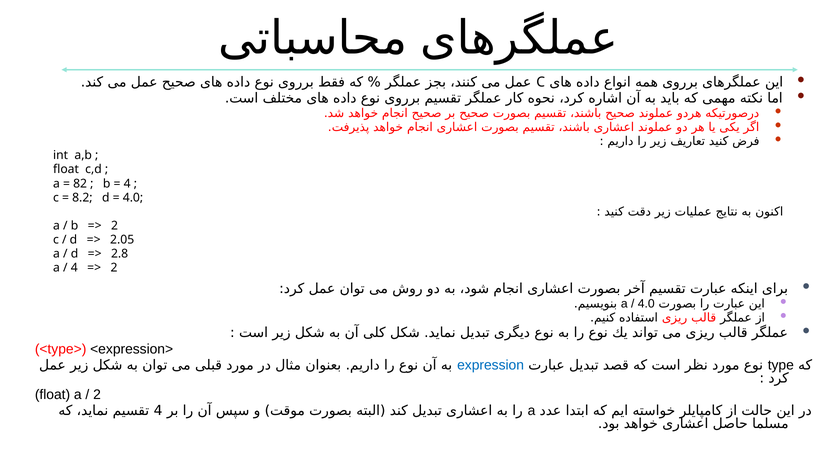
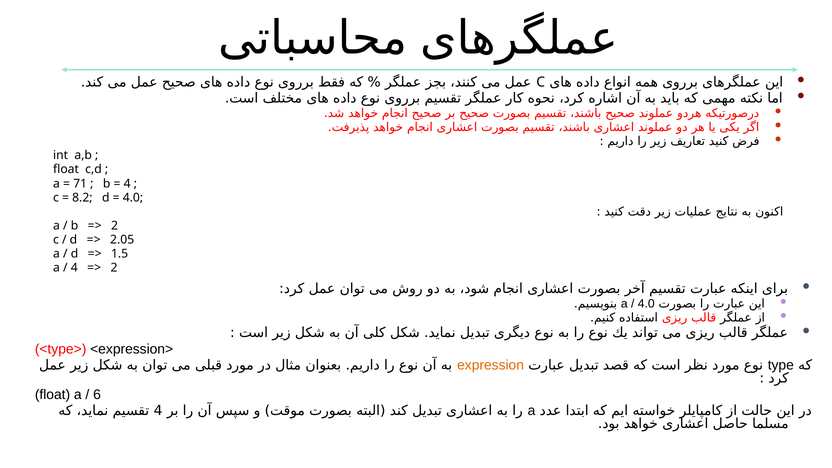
82: 82 -> 71 (80, 184)
2.8: 2.8 -> 1.5 (120, 254)
expression colour: blue -> orange (491, 365)
2: 2 -> 6 (97, 394)
